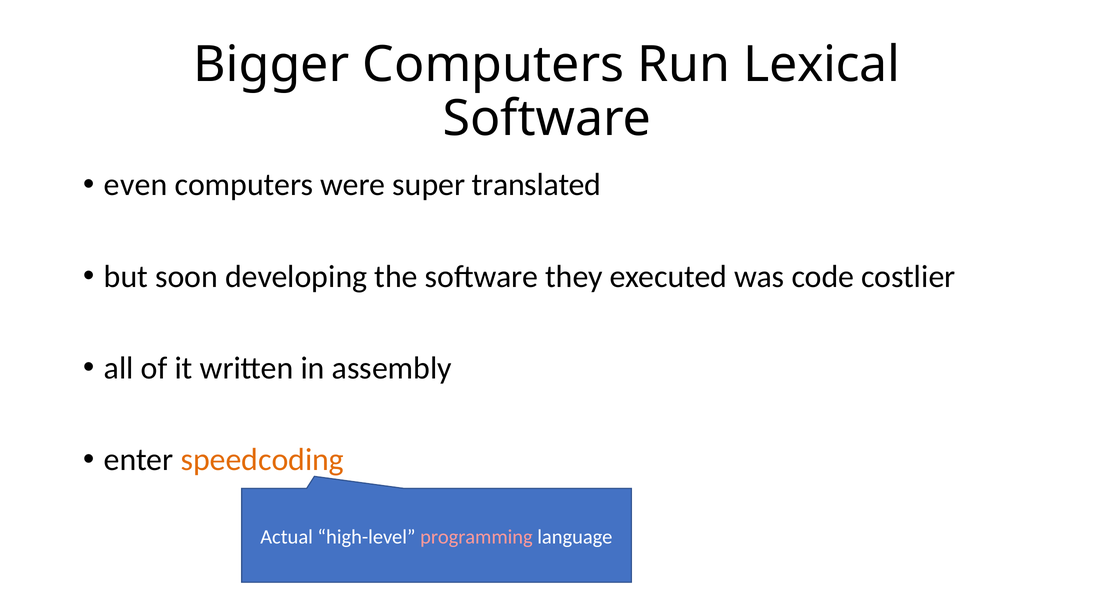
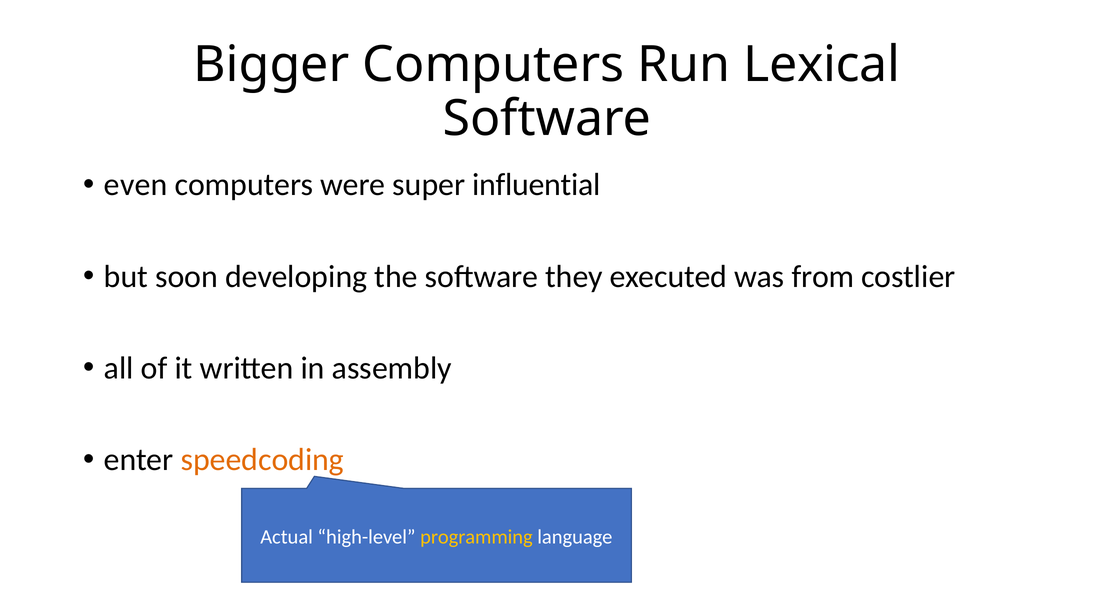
translated: translated -> influential (537, 185)
code: code -> from (823, 277)
programming colour: pink -> yellow (476, 537)
